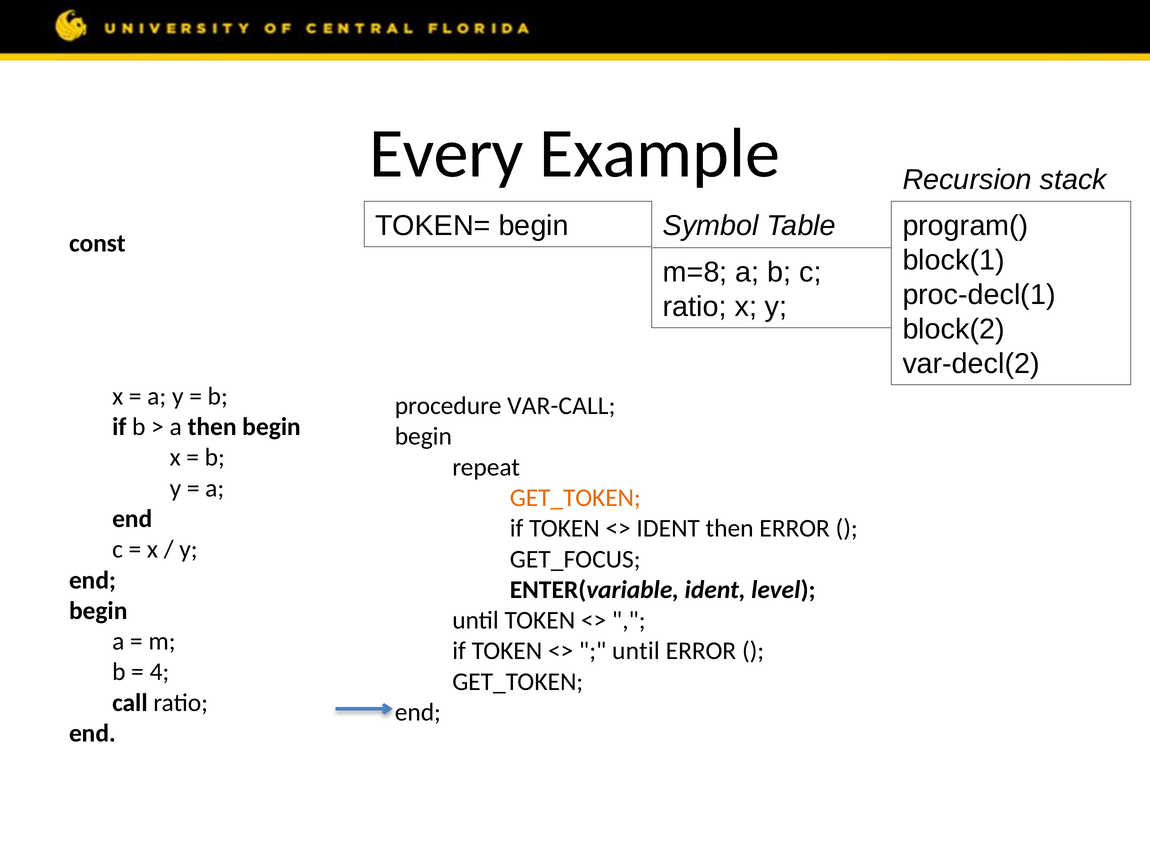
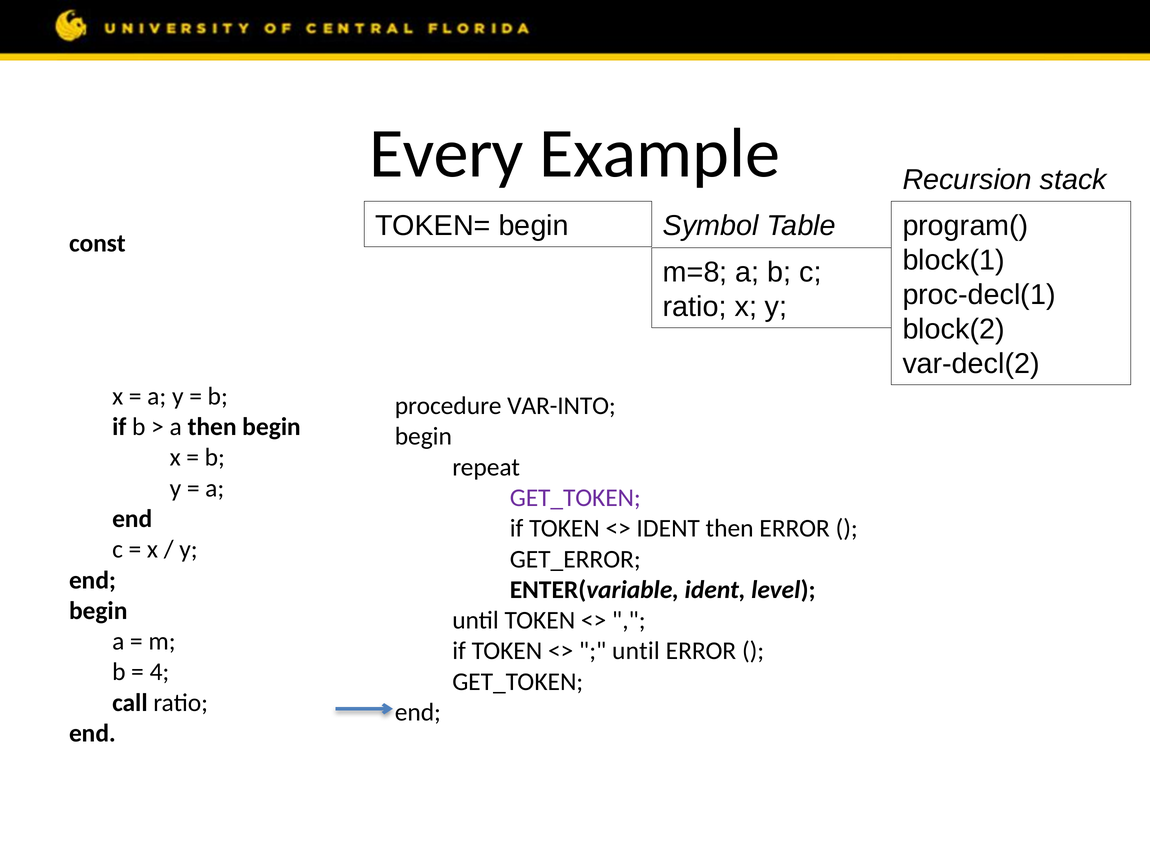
VAR-CALL: VAR-CALL -> VAR-INTO (561, 406)
GET_TOKEN colour: orange -> purple (575, 498)
GET_FOCUS: GET_FOCUS -> GET_ERROR (575, 559)
